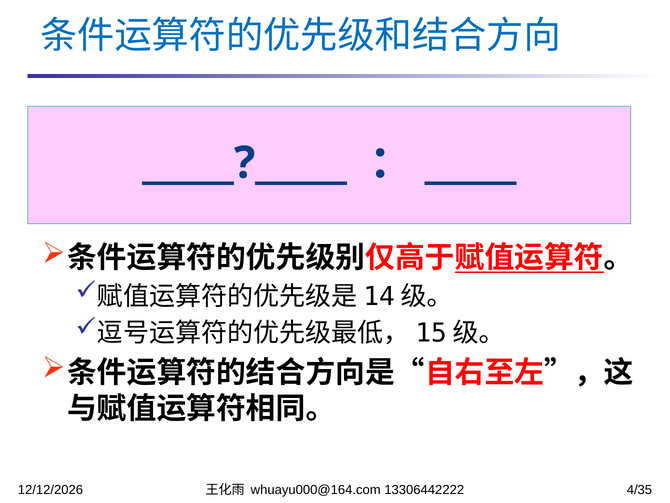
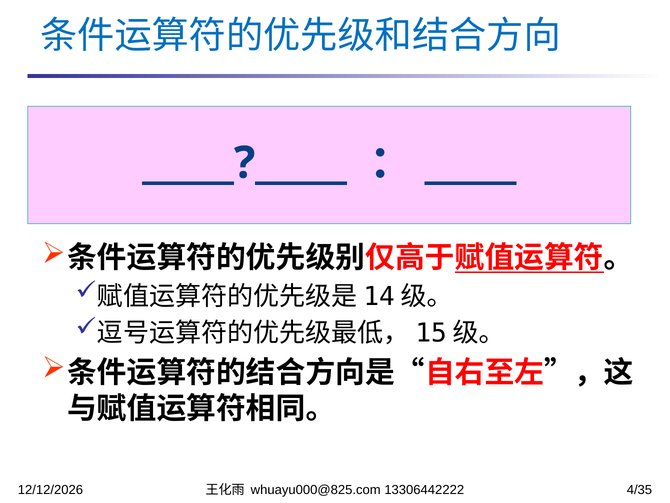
whuayu000@164.com: whuayu000@164.com -> whuayu000@825.com (316, 489)
